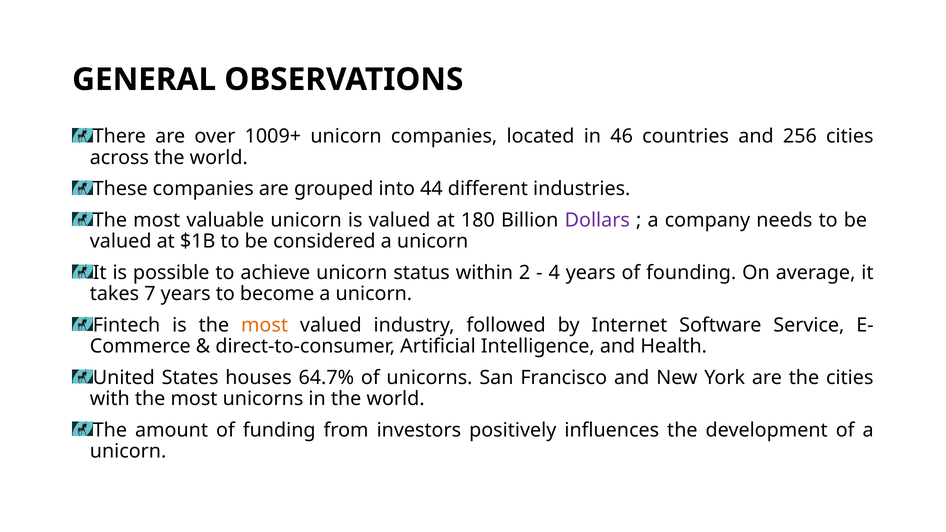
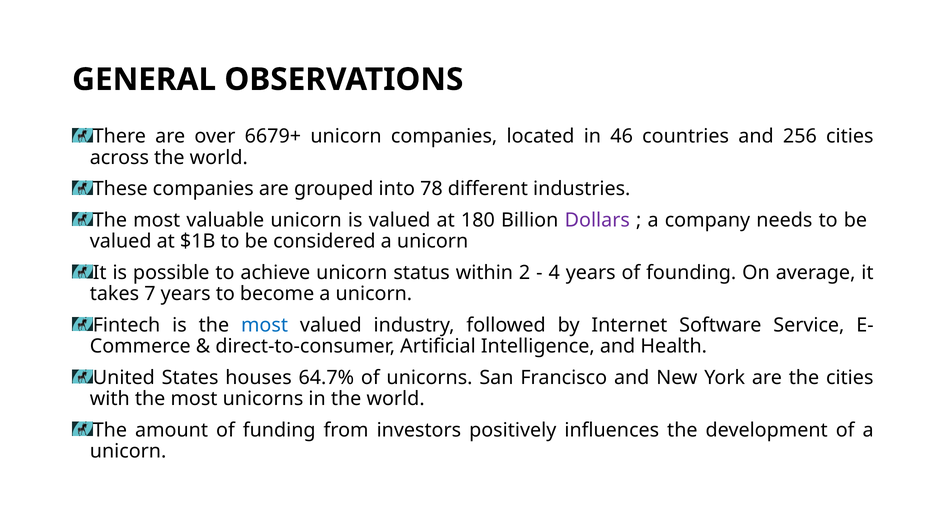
1009+: 1009+ -> 6679+ (273, 137)
44: 44 -> 78 (431, 189)
most colour: orange -> blue (265, 325)
